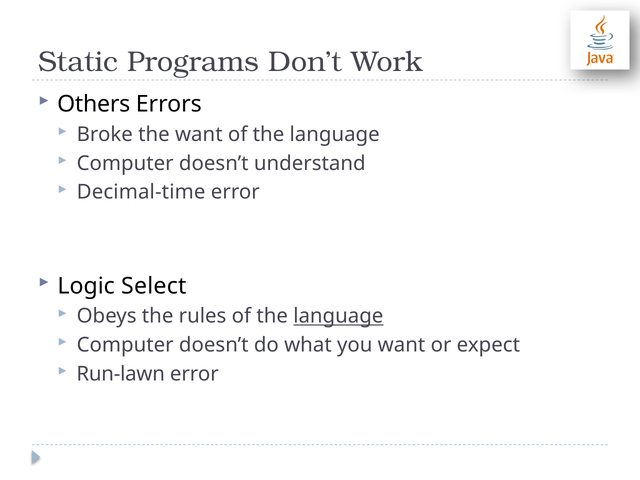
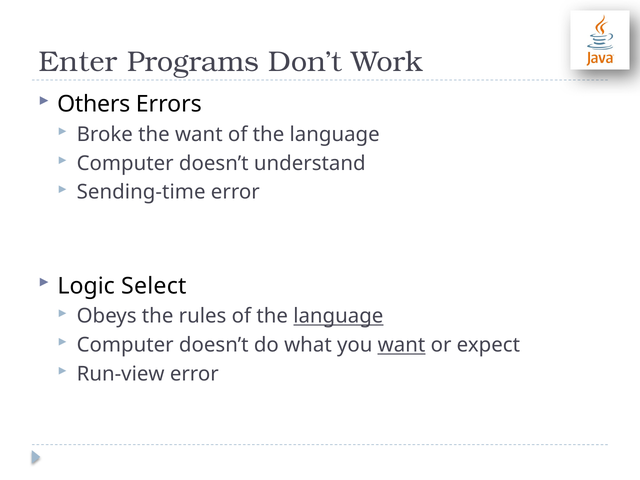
Static: Static -> Enter (78, 62)
Decimal-time: Decimal-time -> Sending-time (141, 192)
want underline: none -> present (402, 345)
Run-lawn: Run-lawn -> Run-view (121, 374)
